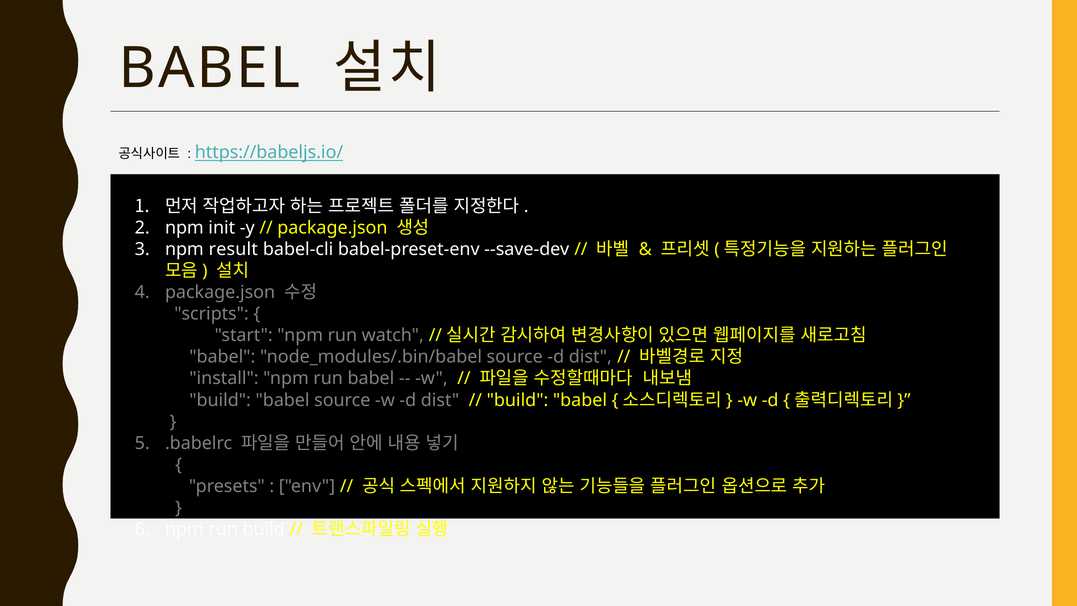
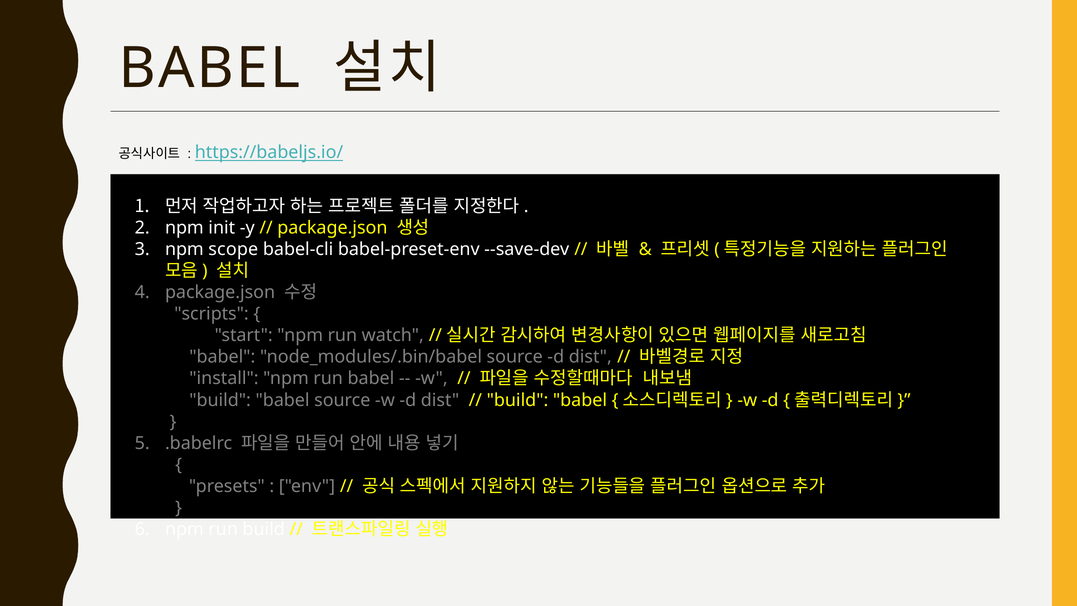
result: result -> scope (233, 249)
